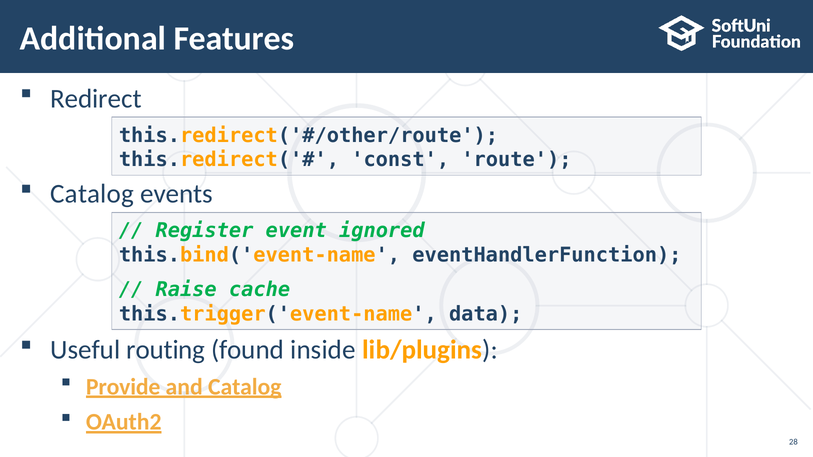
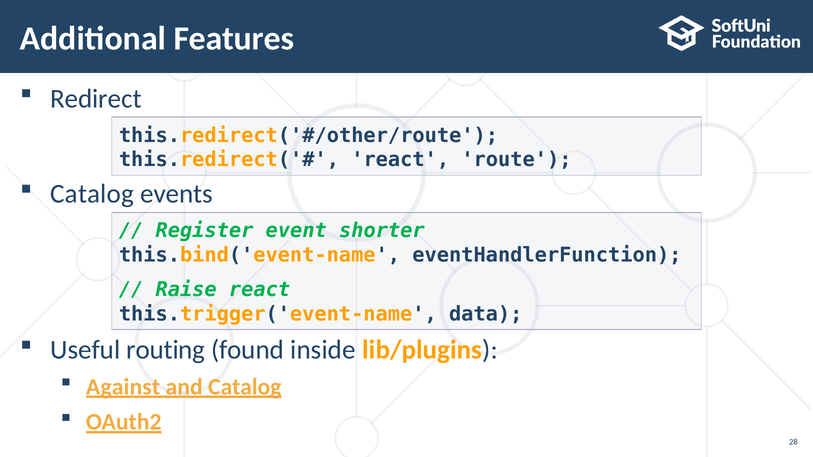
const: const -> react (400, 160)
ignored: ignored -> shorter (382, 231)
Raise cache: cache -> react (260, 290)
Provide: Provide -> Against (123, 387)
